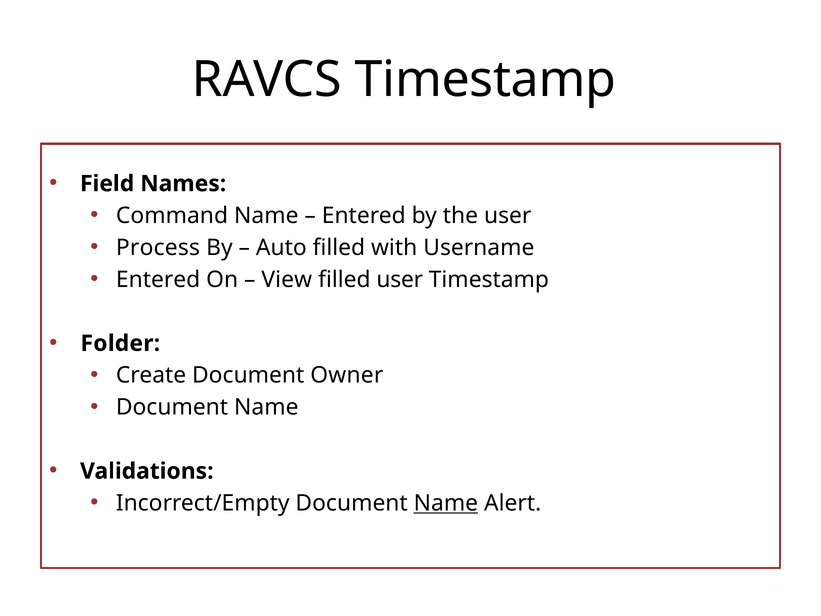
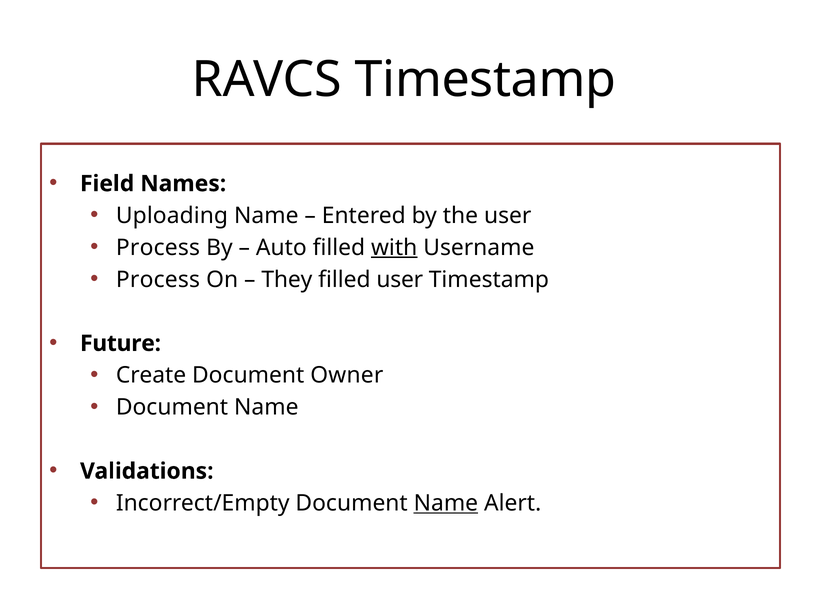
Command: Command -> Uploading (172, 216)
with underline: none -> present (394, 247)
Entered: Entered -> Process (158, 279)
View: View -> They (287, 279)
Folder: Folder -> Future (121, 343)
